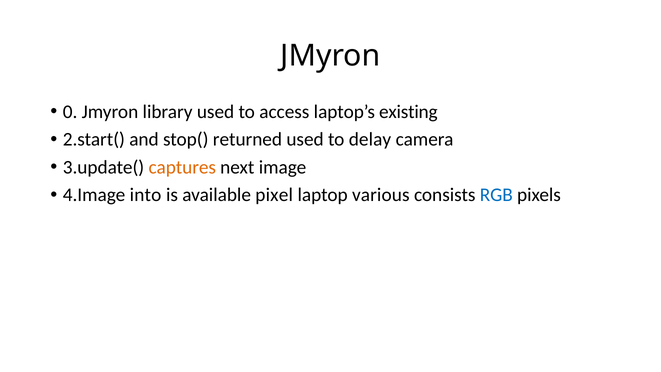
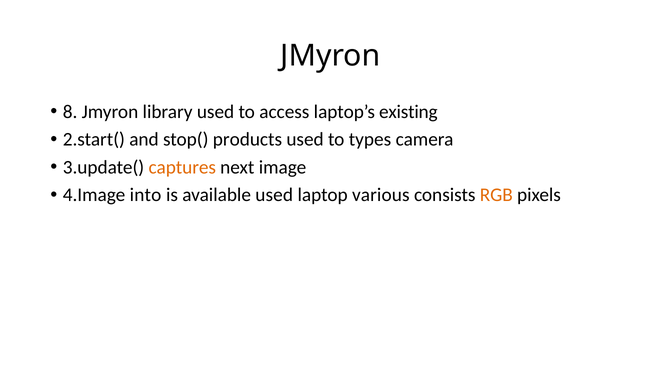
0: 0 -> 8 (70, 112)
returned: returned -> products (247, 139)
delay: delay -> types (370, 139)
available pixel: pixel -> used (274, 195)
RGB colour: blue -> orange (496, 195)
